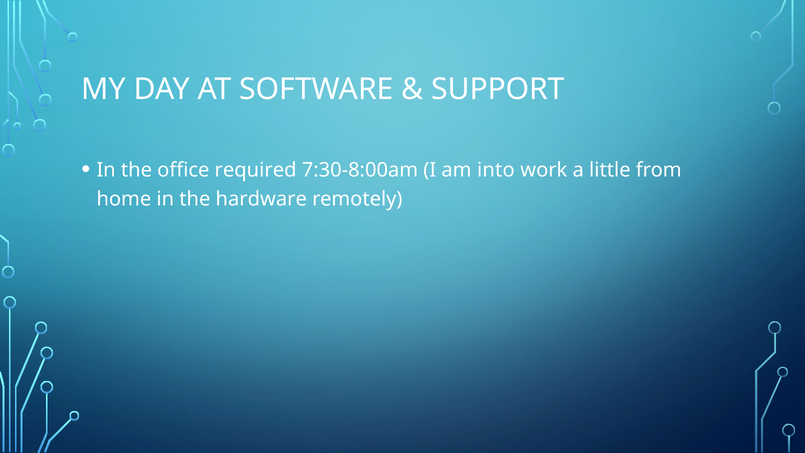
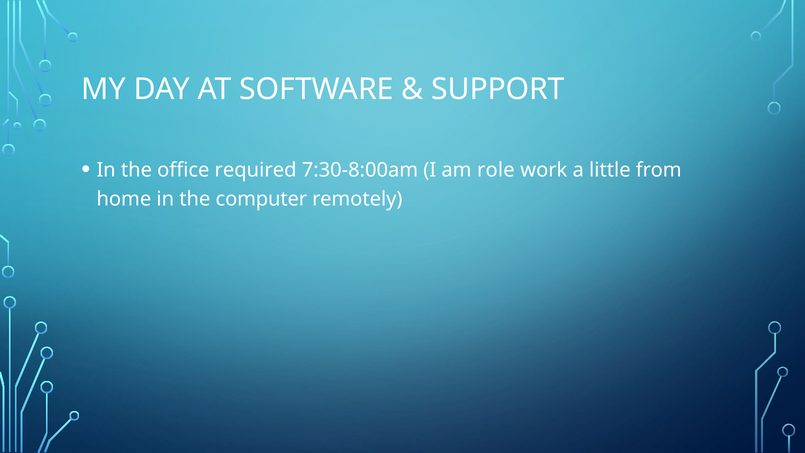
into: into -> role (496, 170)
hardware: hardware -> computer (261, 199)
